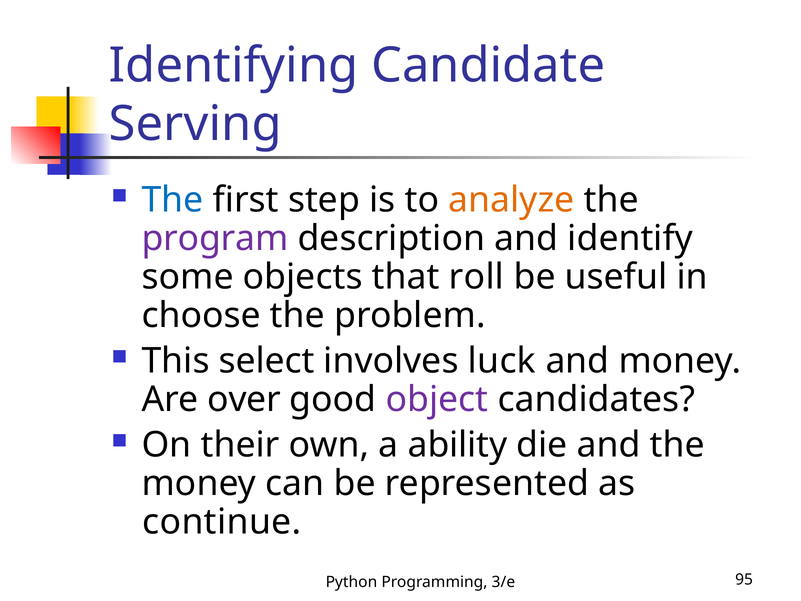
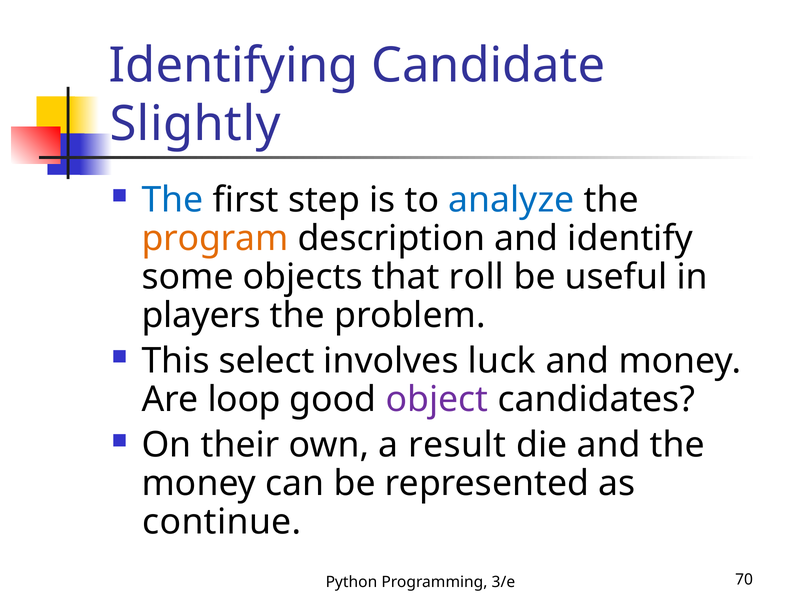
Serving: Serving -> Slightly (195, 124)
analyze colour: orange -> blue (511, 200)
program colour: purple -> orange (215, 238)
choose: choose -> players (201, 315)
over: over -> loop (244, 399)
ability: ability -> result (457, 445)
95: 95 -> 70 (744, 579)
